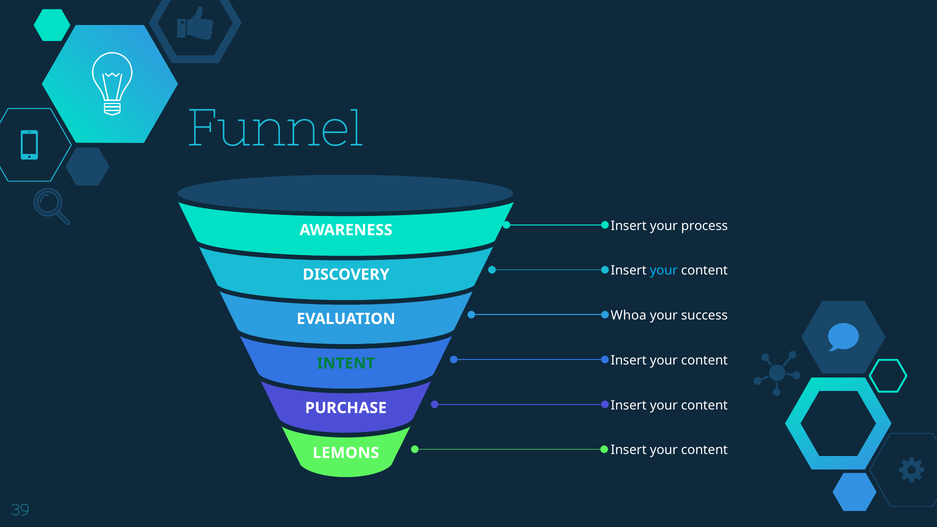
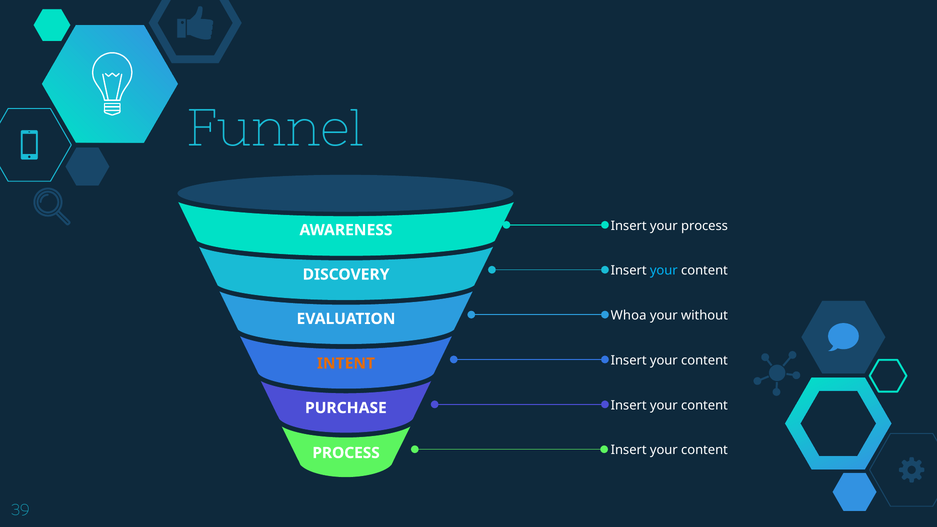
success: success -> without (704, 316)
INTENT colour: green -> orange (346, 364)
LEMONS: LEMONS -> PROCESS (346, 453)
